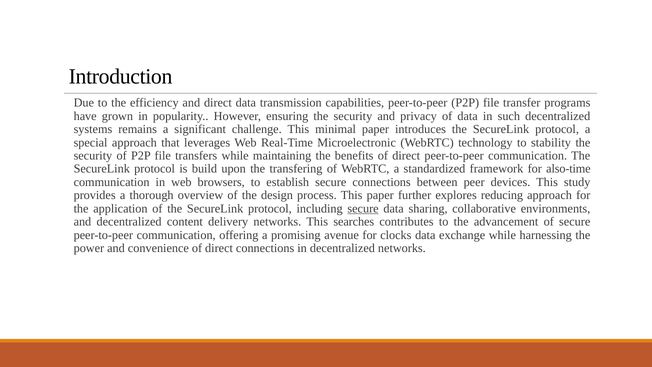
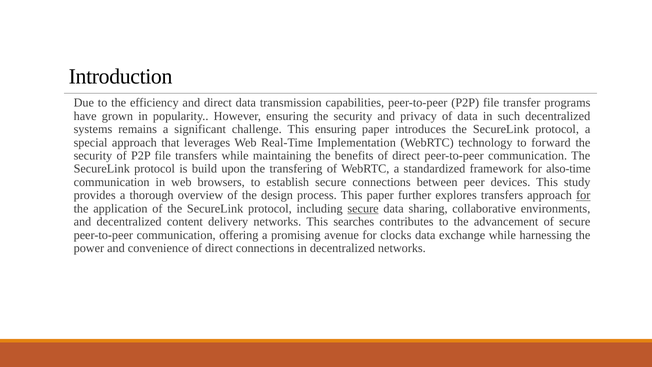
This minimal: minimal -> ensuring (336, 129)
Microelectronic: Microelectronic -> Implementation (357, 142)
stability: stability -> forward (551, 142)
explores reducing: reducing -> transfers (502, 195)
for underline: none -> present (583, 195)
